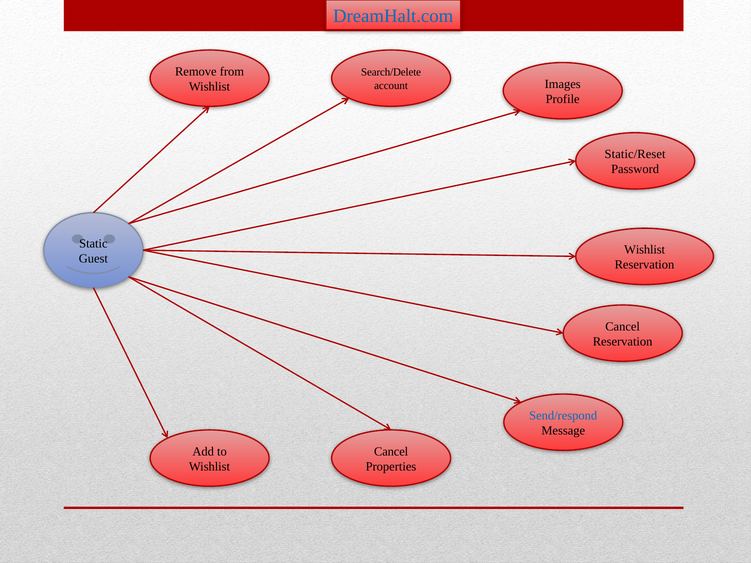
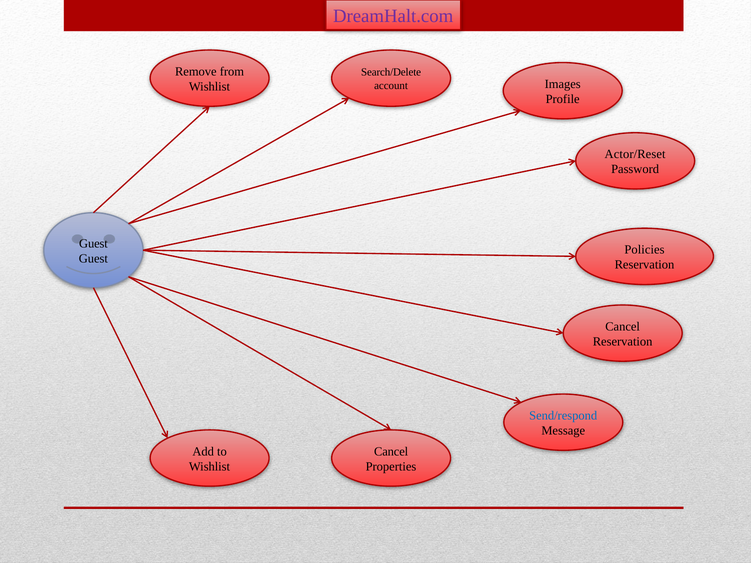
DreamHalt.com colour: blue -> purple (393, 16)
Static/Reset: Static/Reset -> Actor/Reset (635, 154)
Static: Static -> Guest (93, 244)
Wishlist: Wishlist -> Policies (644, 250)
